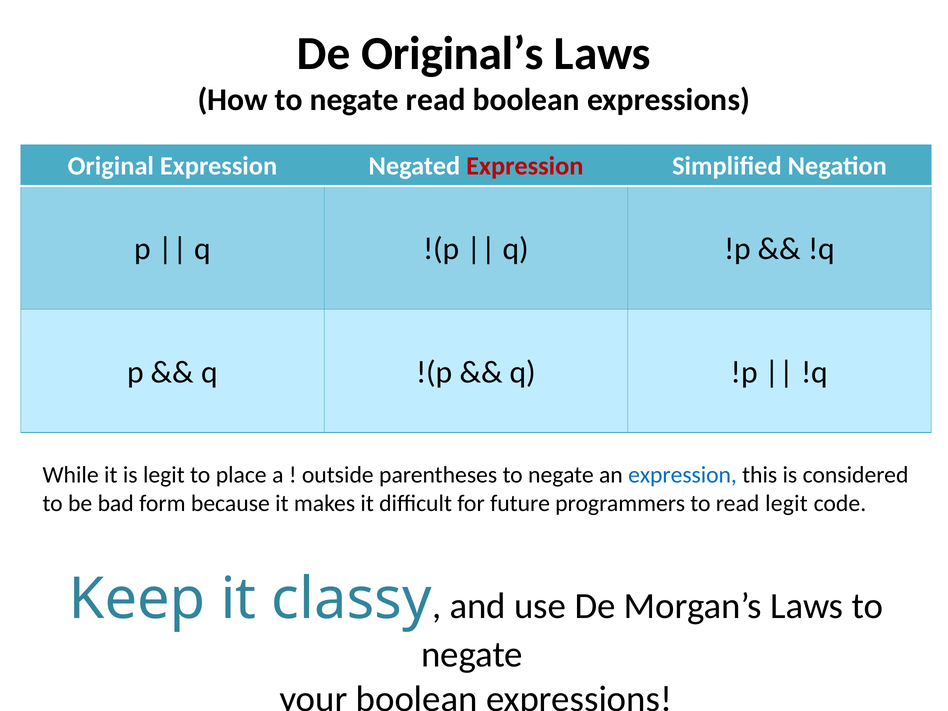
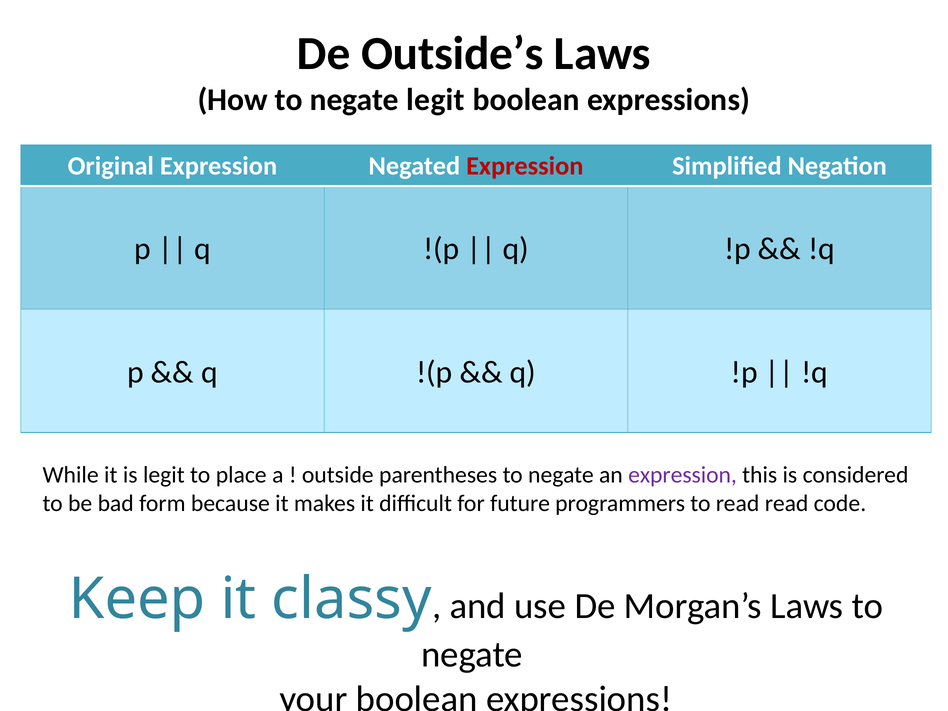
Original’s: Original’s -> Outside’s (452, 54)
negate read: read -> legit (436, 100)
expression colour: blue -> purple (683, 475)
read legit: legit -> read (787, 504)
